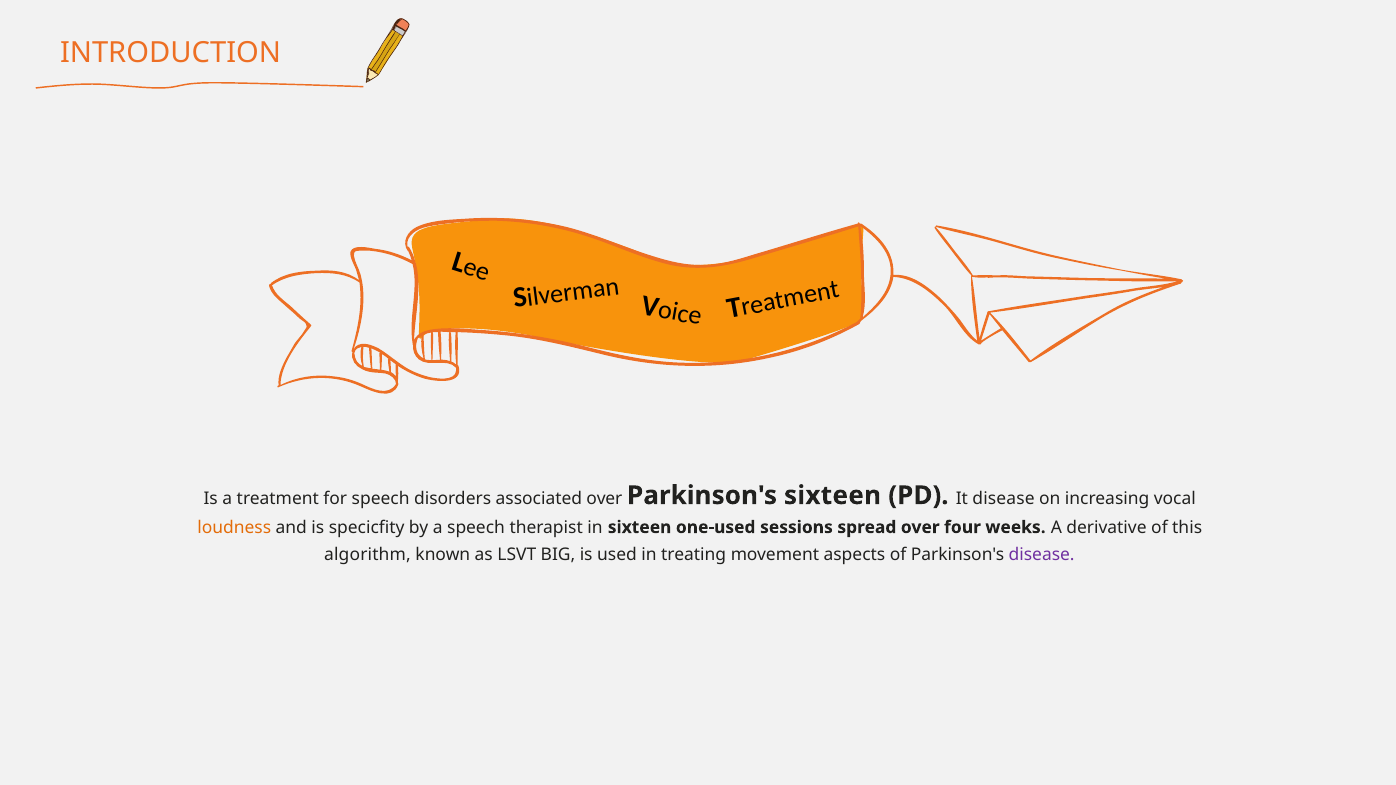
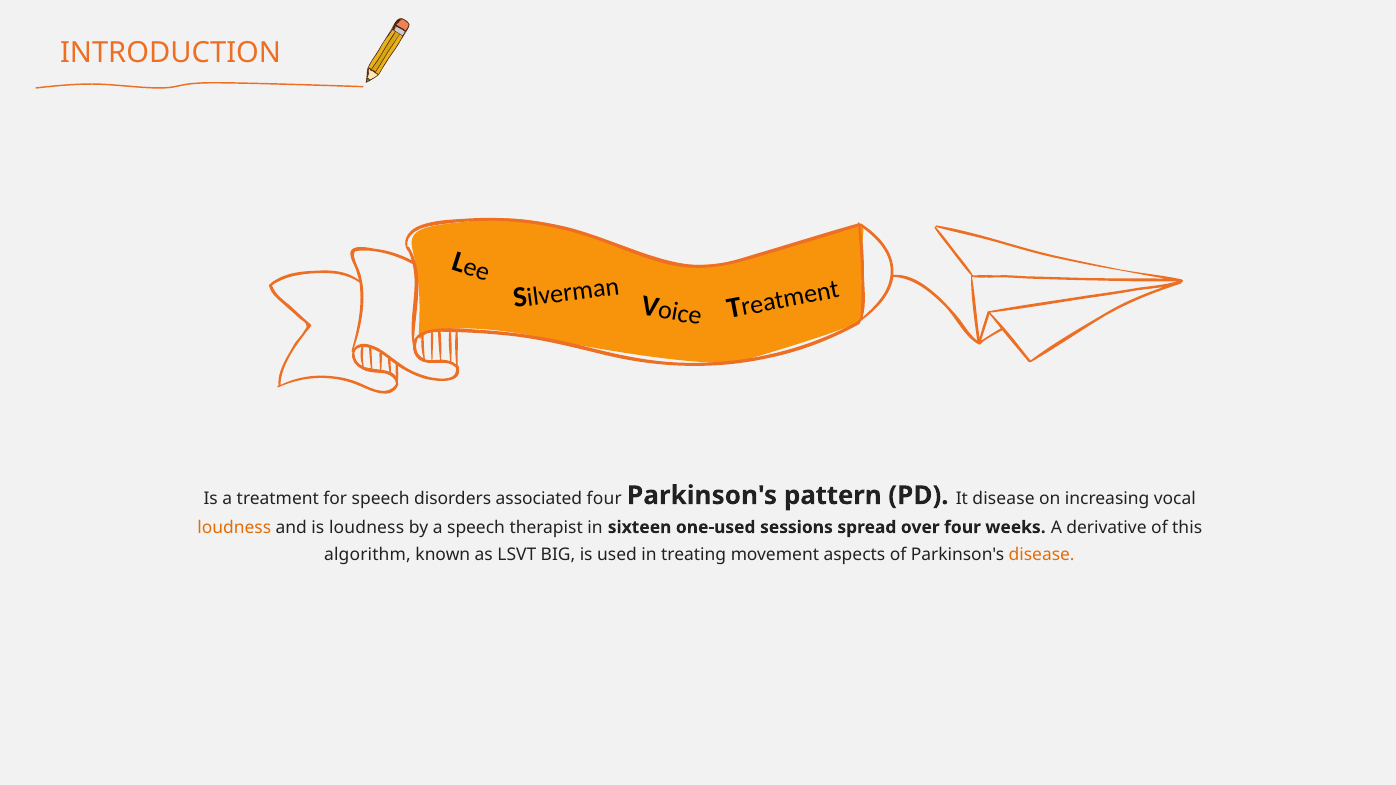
associated over: over -> four (604, 498)
Parkinson's sixteen: sixteen -> pattern (833, 496)
is specicfity: specicfity -> loudness (367, 527)
disease colour: purple -> orange (1042, 555)
